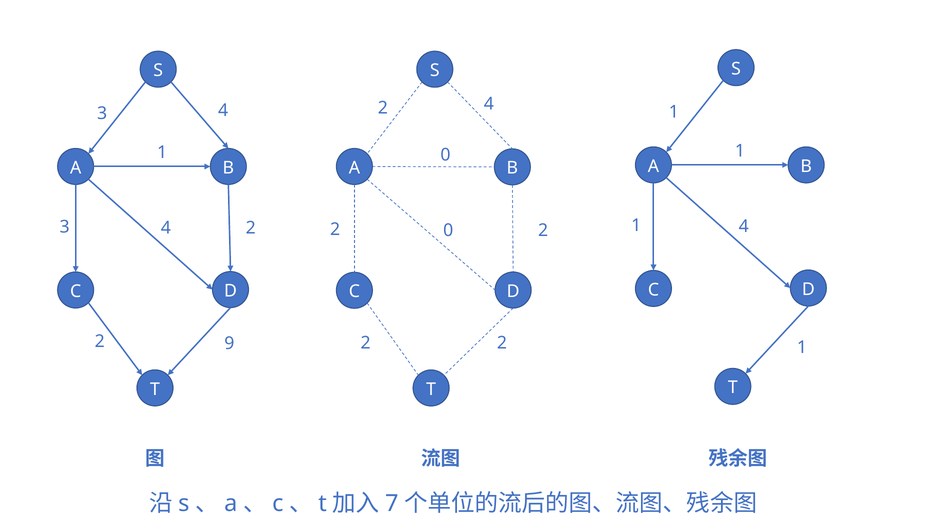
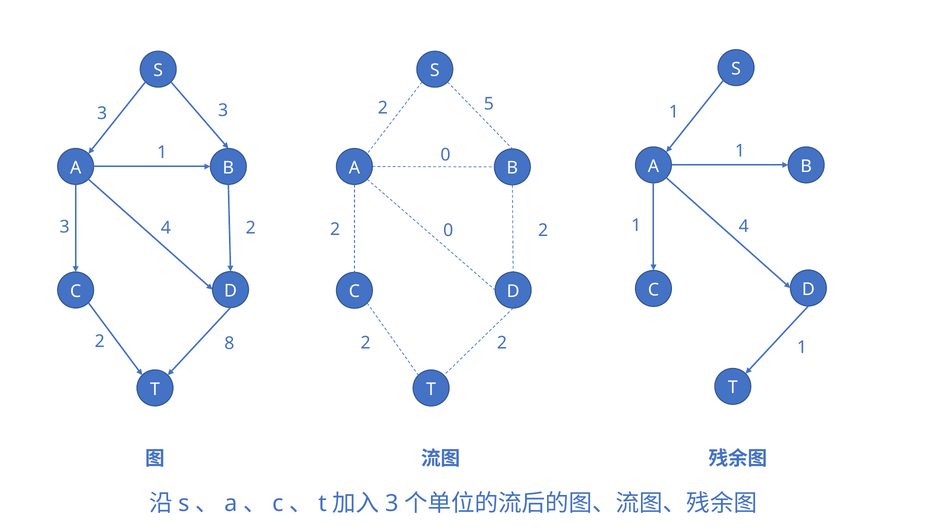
2 4: 4 -> 5 (489, 104)
3 4: 4 -> 3 (223, 111)
9: 9 -> 8 (229, 343)
7: 7 -> 3 (392, 504)
